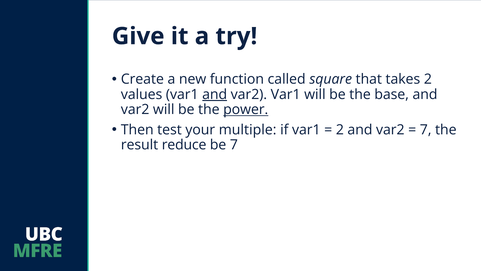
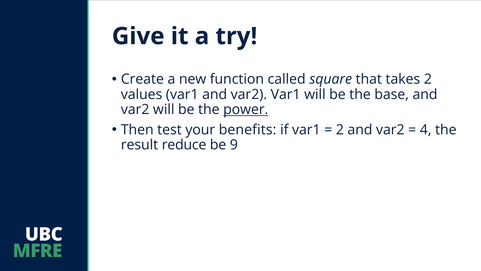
and underline: present -> none (215, 94)
multiple: multiple -> benefits (248, 130)
7: 7 -> 4 (426, 130)
be 7: 7 -> 9 (234, 145)
